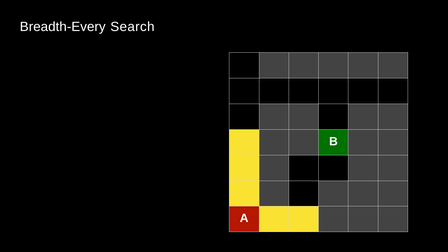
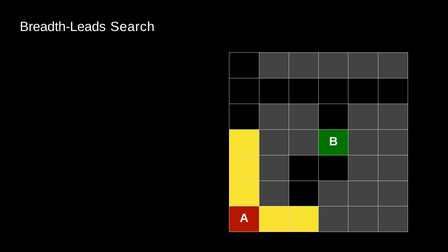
Breadth-Every: Breadth-Every -> Breadth-Leads (63, 27)
